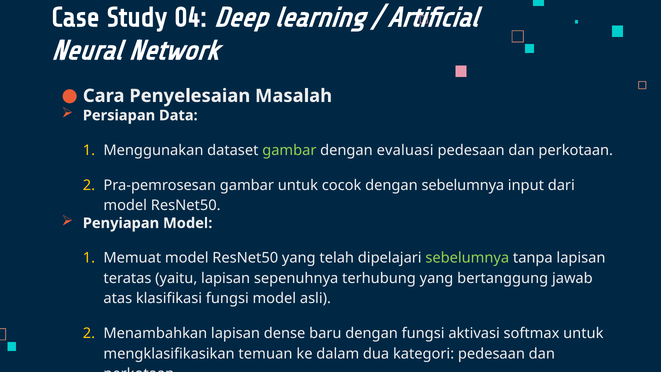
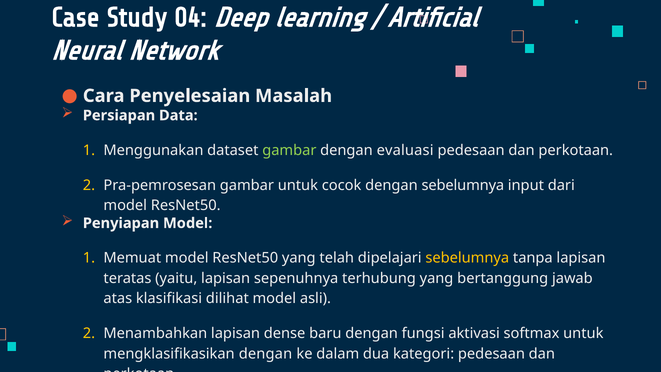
sebelumnya colour: light green -> yellow (467, 258)
klasifikasi fungsi: fungsi -> dilihat (227, 298)
mengklasifikasikan temuan: temuan -> dengan (265, 354)
